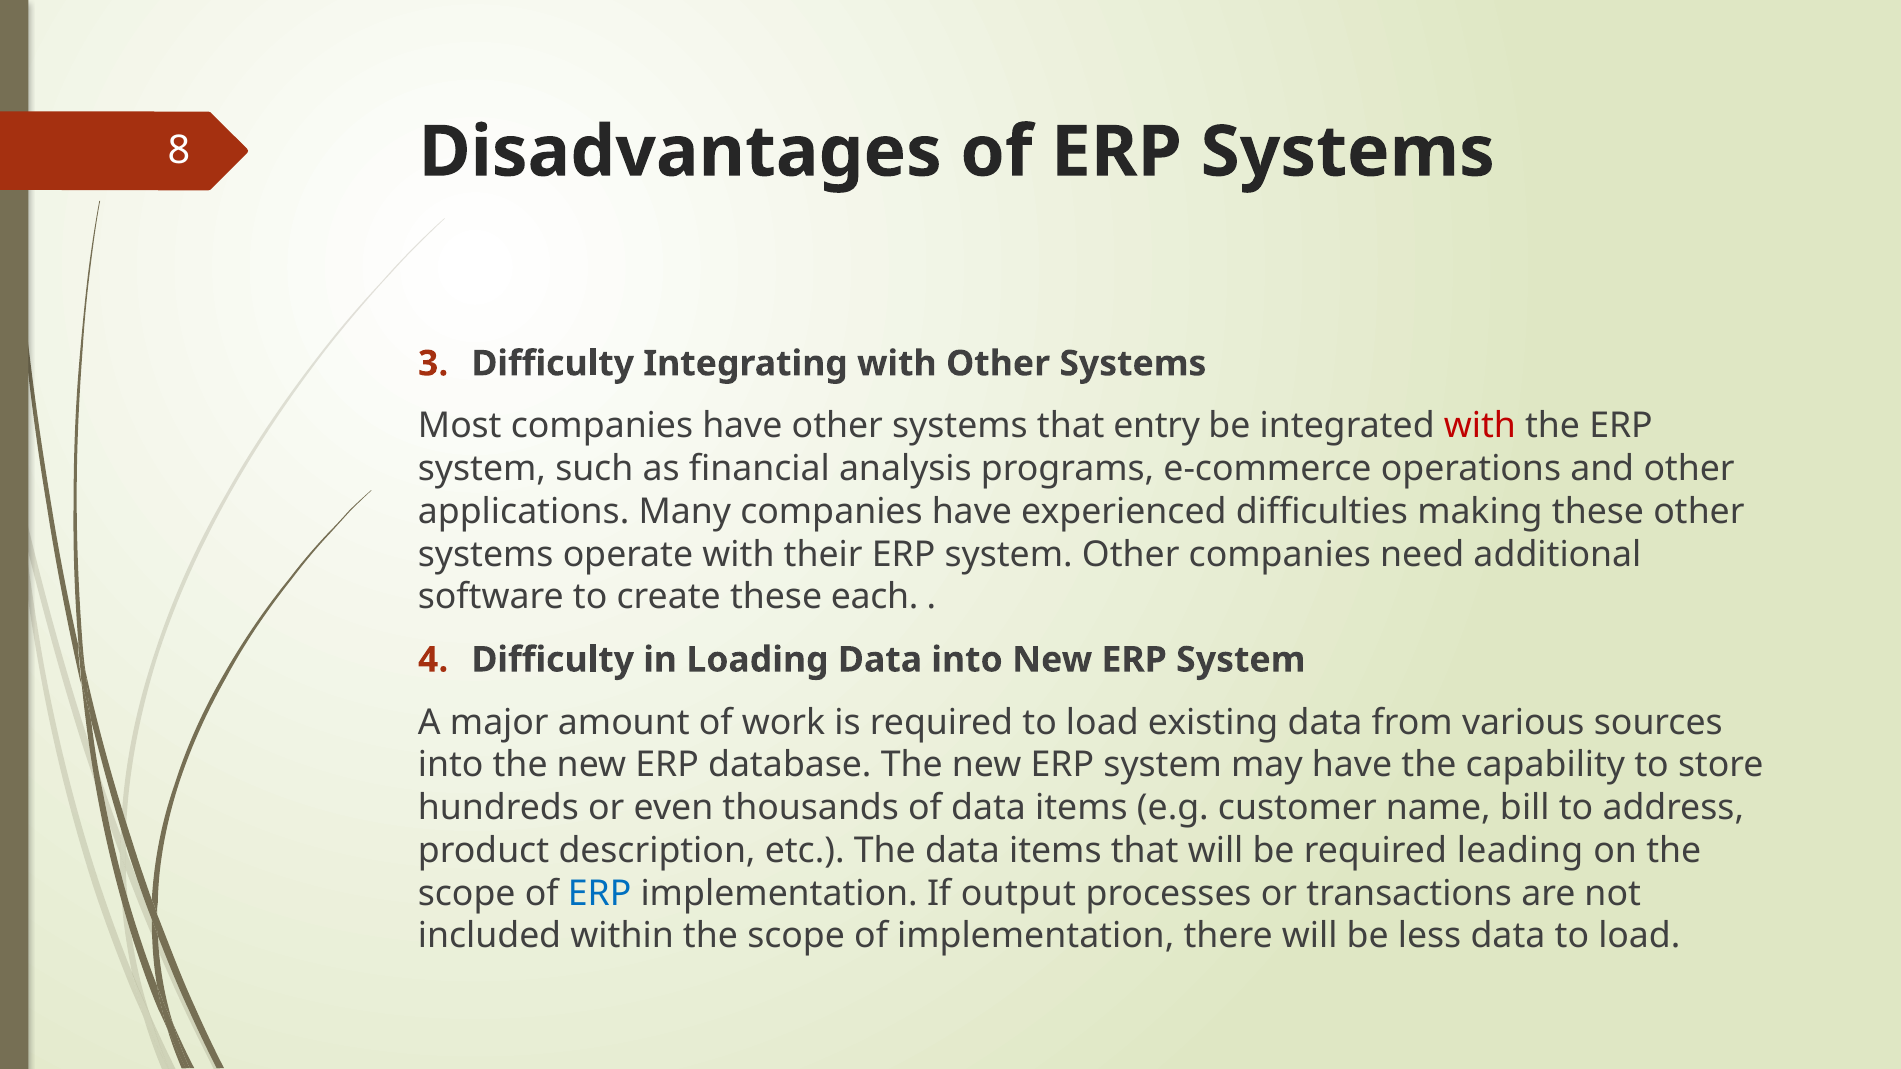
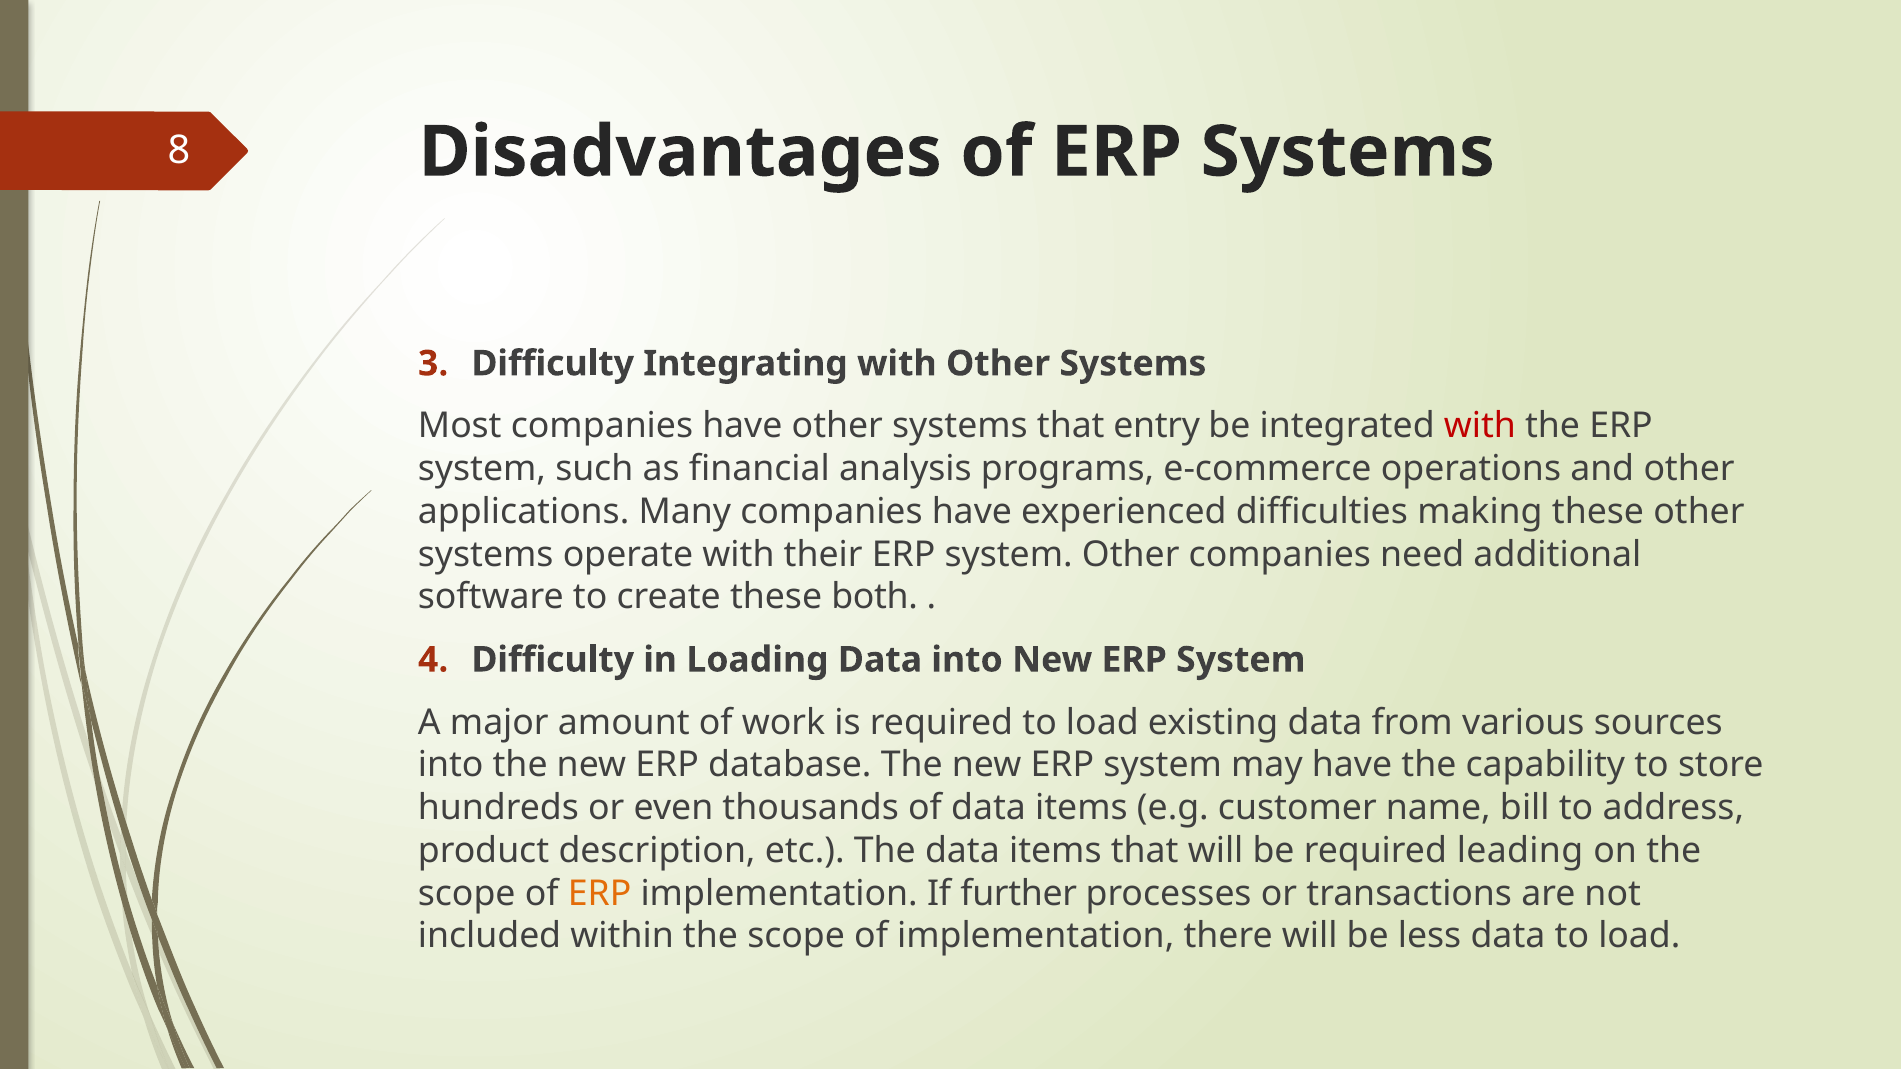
each: each -> both (875, 597)
ERP colour: blue -> orange (600, 894)
output: output -> further (1019, 894)
